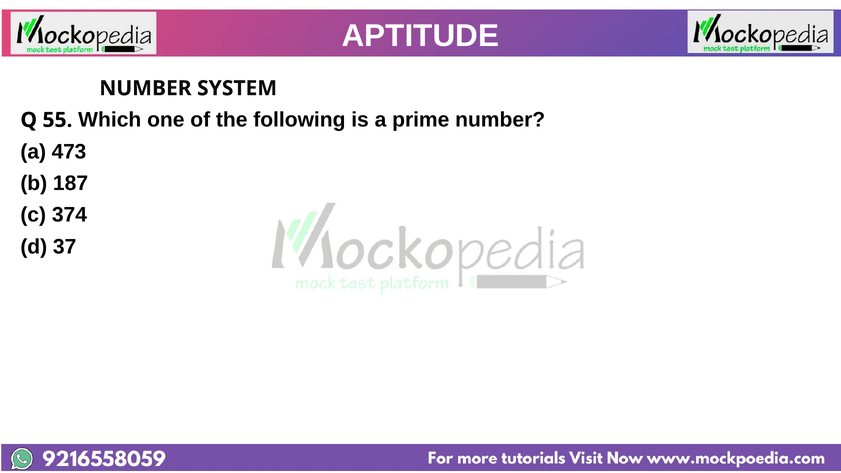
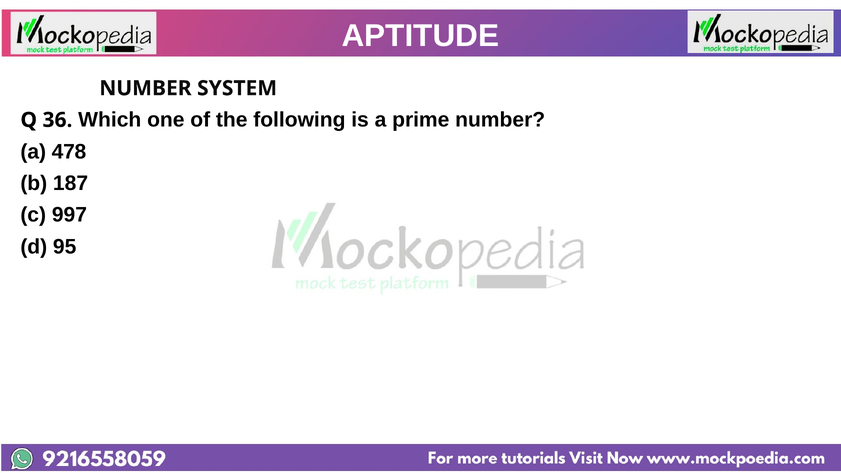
55: 55 -> 36 (57, 120)
473: 473 -> 478 (69, 152)
374: 374 -> 997 (69, 215)
37: 37 -> 95 (65, 247)
